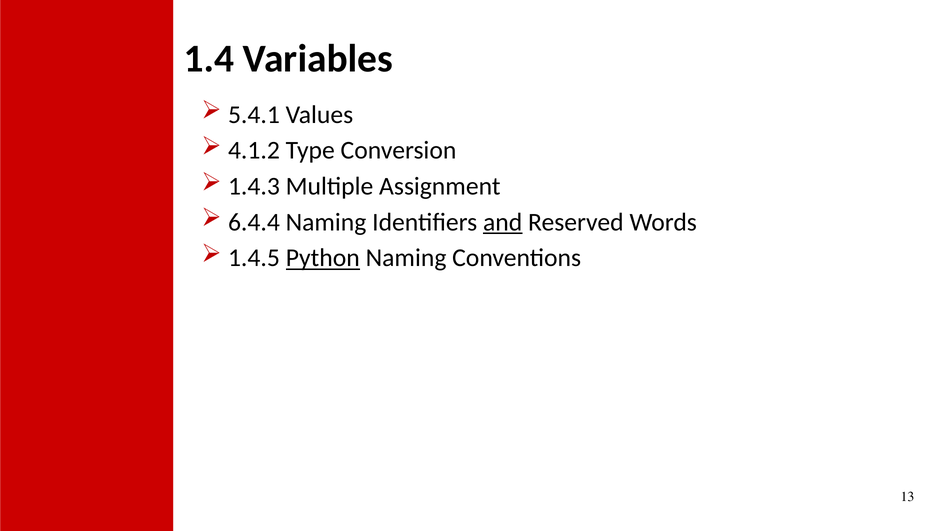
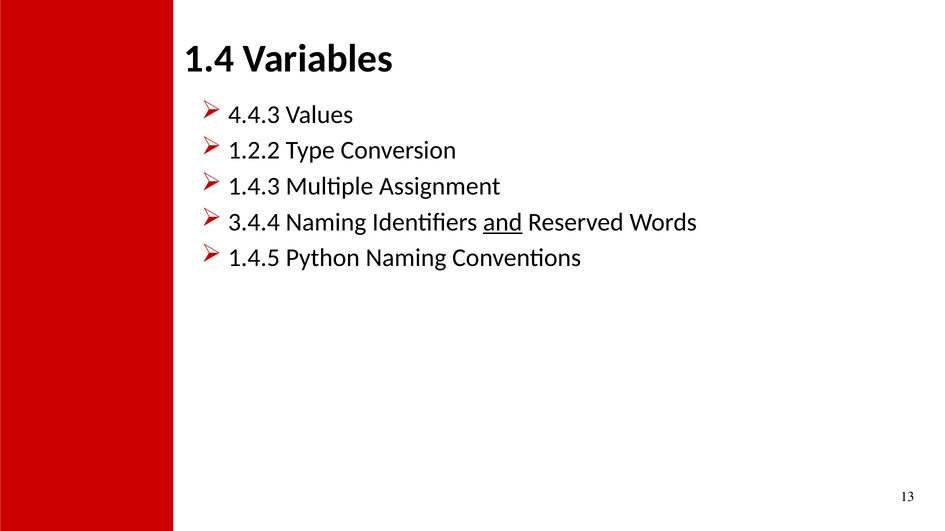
5.4.1: 5.4.1 -> 4.4.3 (254, 115)
4.1.2: 4.1.2 -> 1.2.2 (254, 150)
6.4.4: 6.4.4 -> 3.4.4 (254, 222)
Python underline: present -> none (323, 258)
